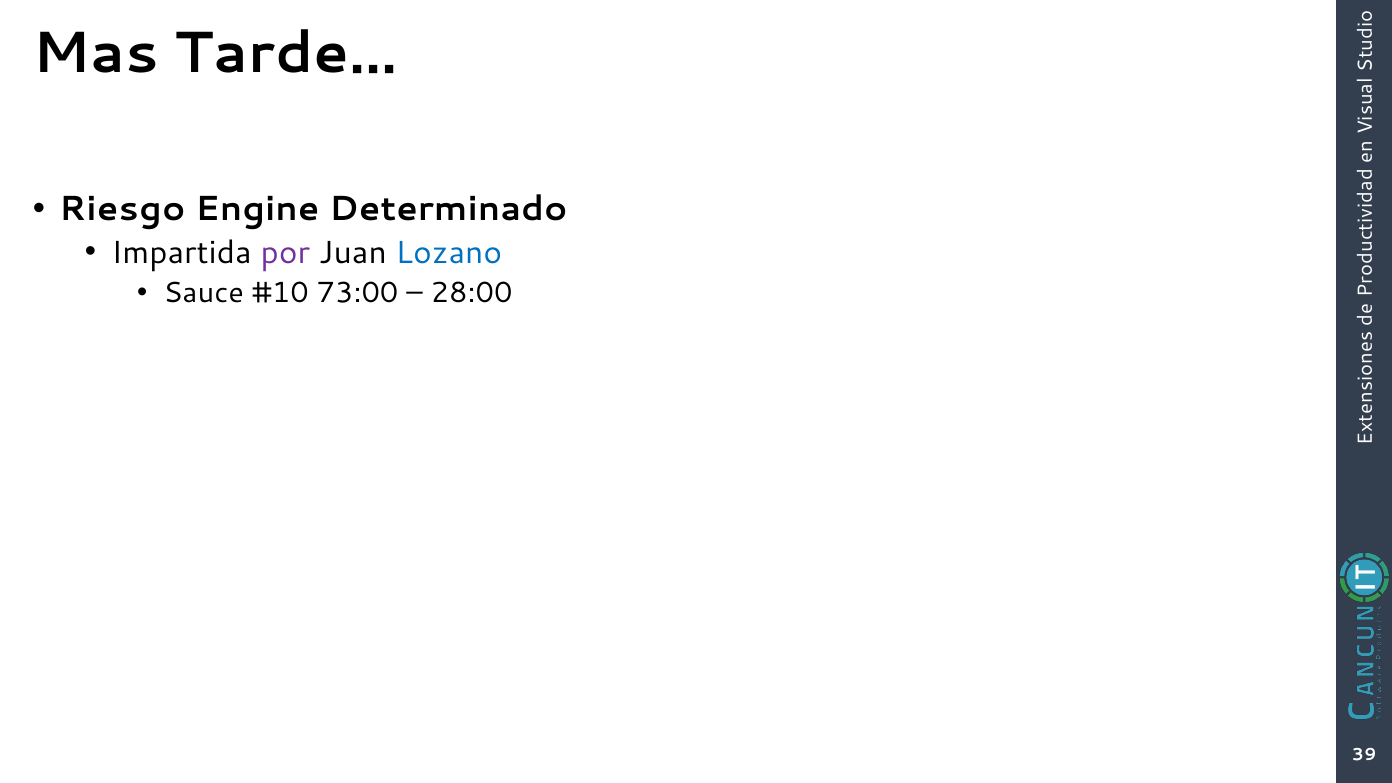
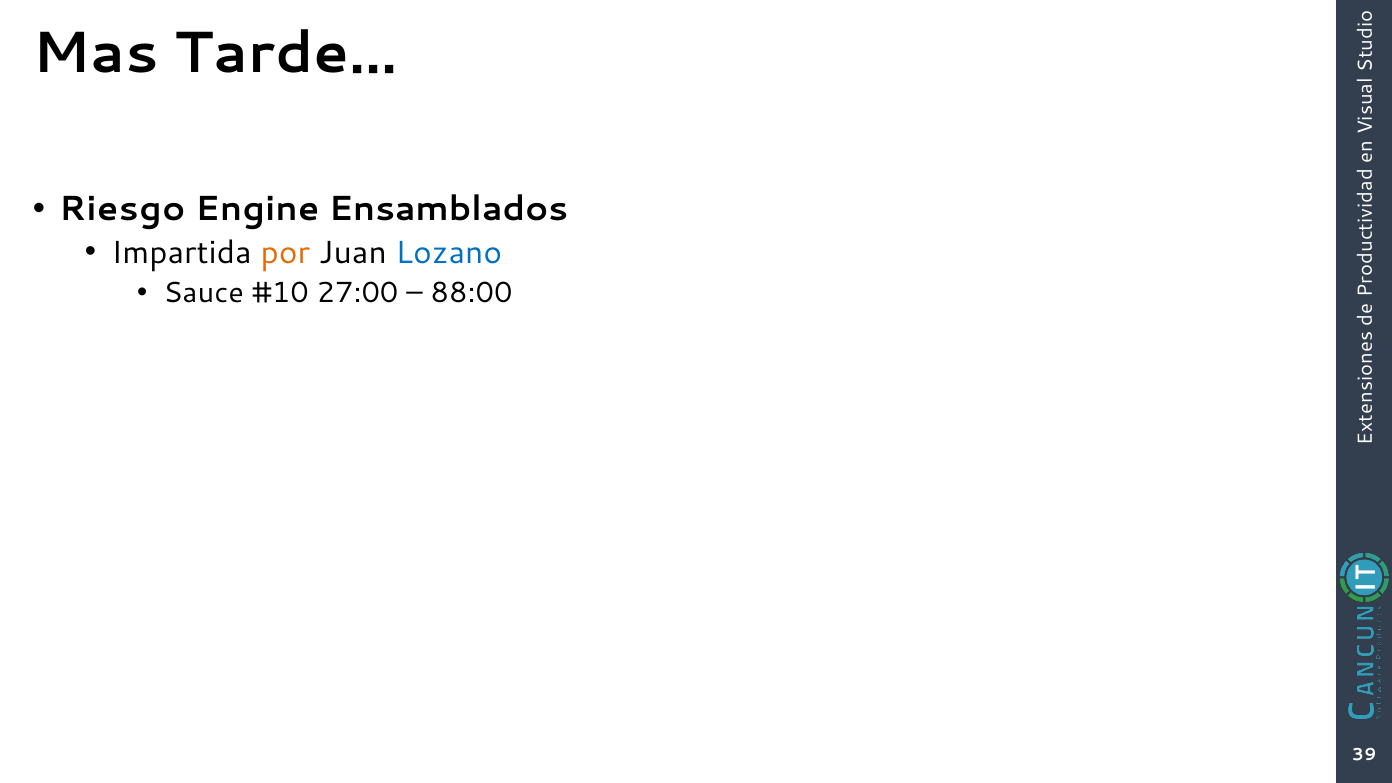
Determinado: Determinado -> Ensamblados (448, 209)
por colour: purple -> orange (285, 253)
73:00: 73:00 -> 27:00 (358, 293)
28:00: 28:00 -> 88:00 (472, 293)
